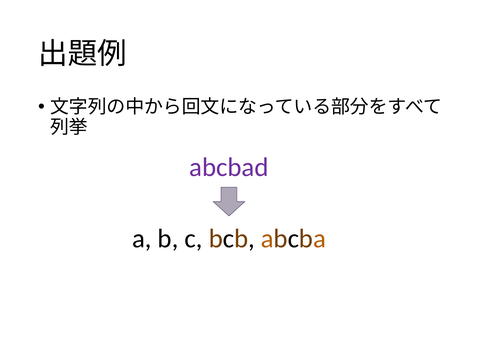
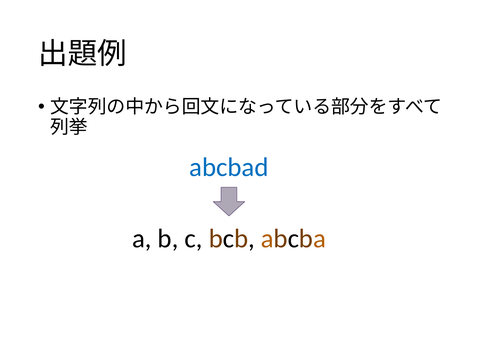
abcbad colour: purple -> blue (229, 167)
